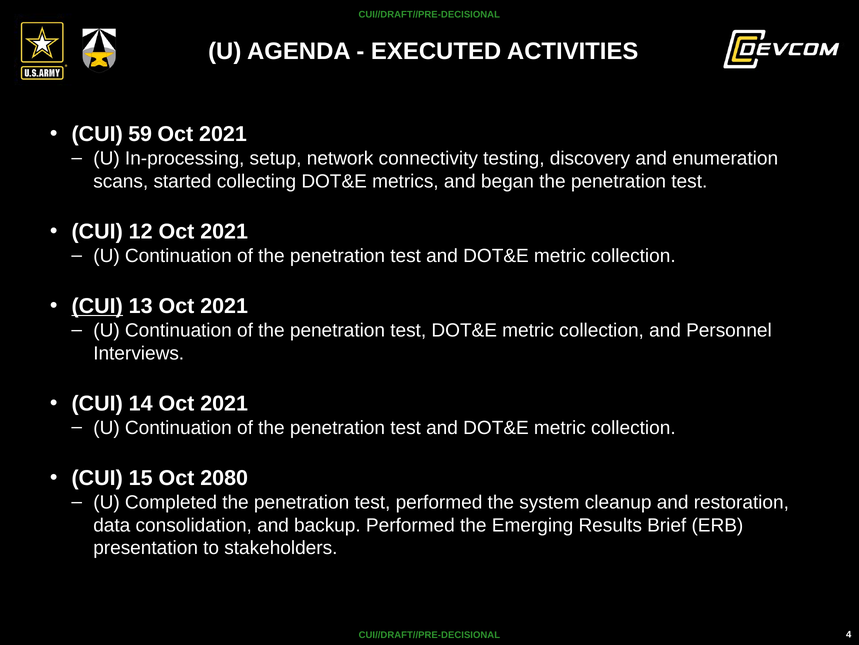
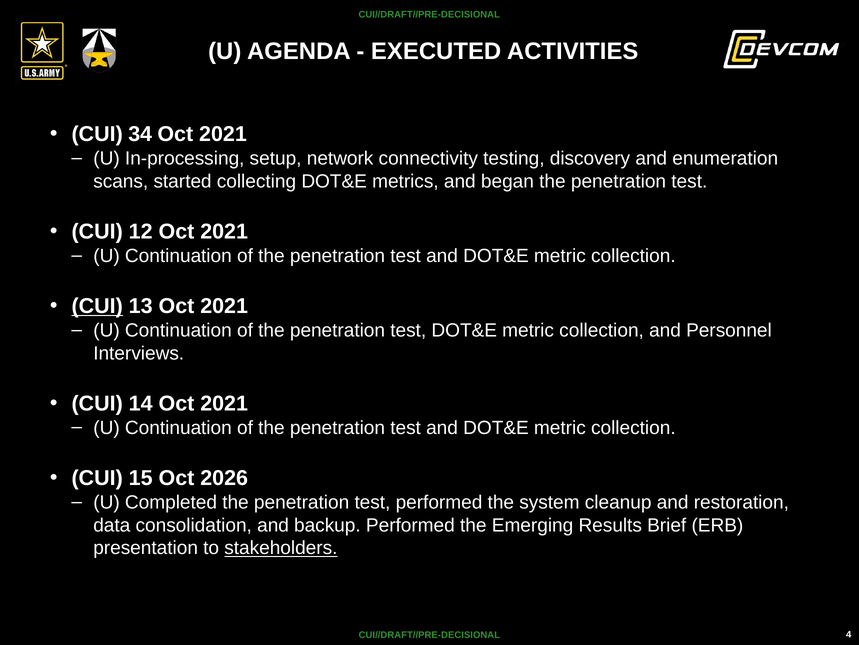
59: 59 -> 34 (140, 134)
2080: 2080 -> 2026 (224, 478)
stakeholders underline: none -> present (281, 548)
